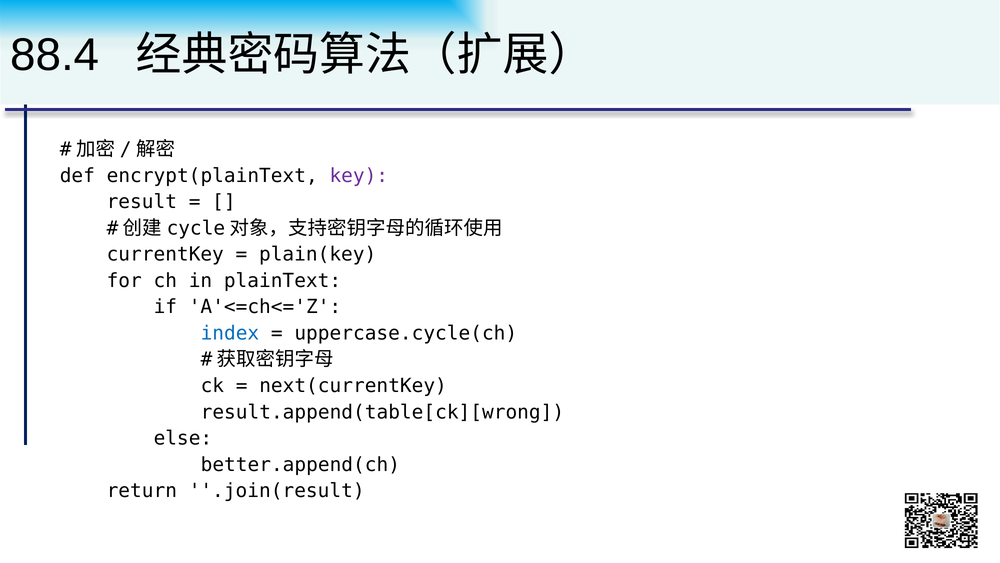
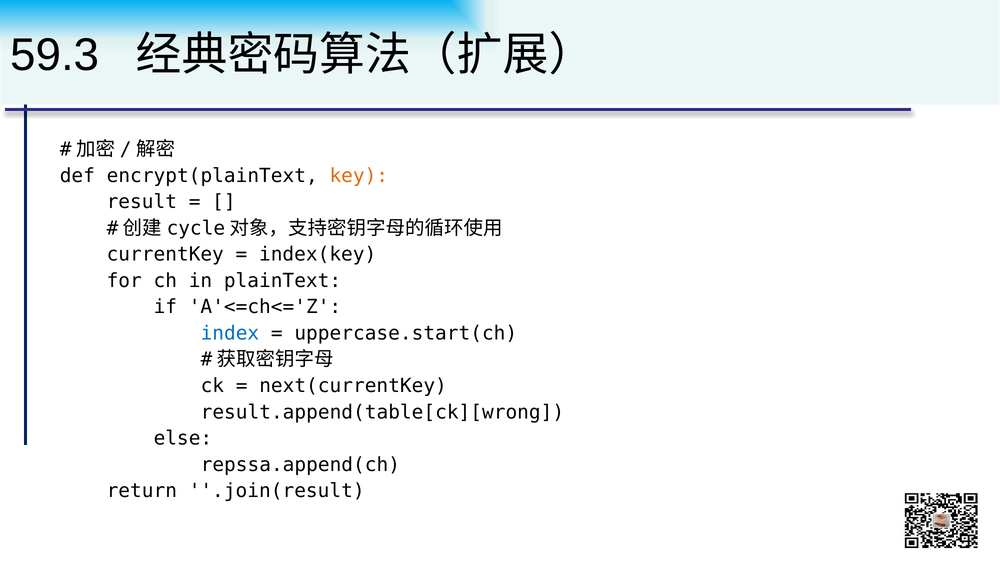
88.4: 88.4 -> 59.3 (55, 55)
key colour: purple -> orange (359, 175)
plain(key: plain(key -> index(key (318, 254)
uppercase.cycle(ch: uppercase.cycle(ch -> uppercase.start(ch (406, 333)
better.append(ch: better.append(ch -> repssa.append(ch (300, 464)
